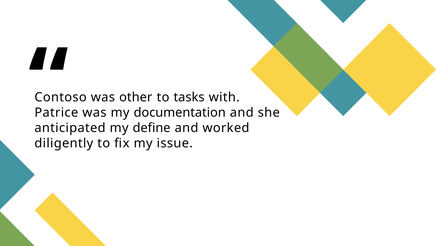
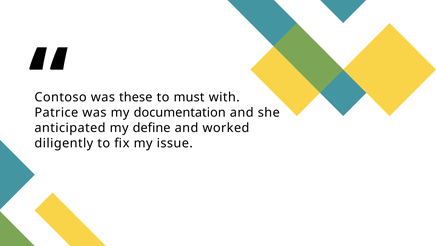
other: other -> these (136, 97)
tasks: tasks -> must (189, 97)
